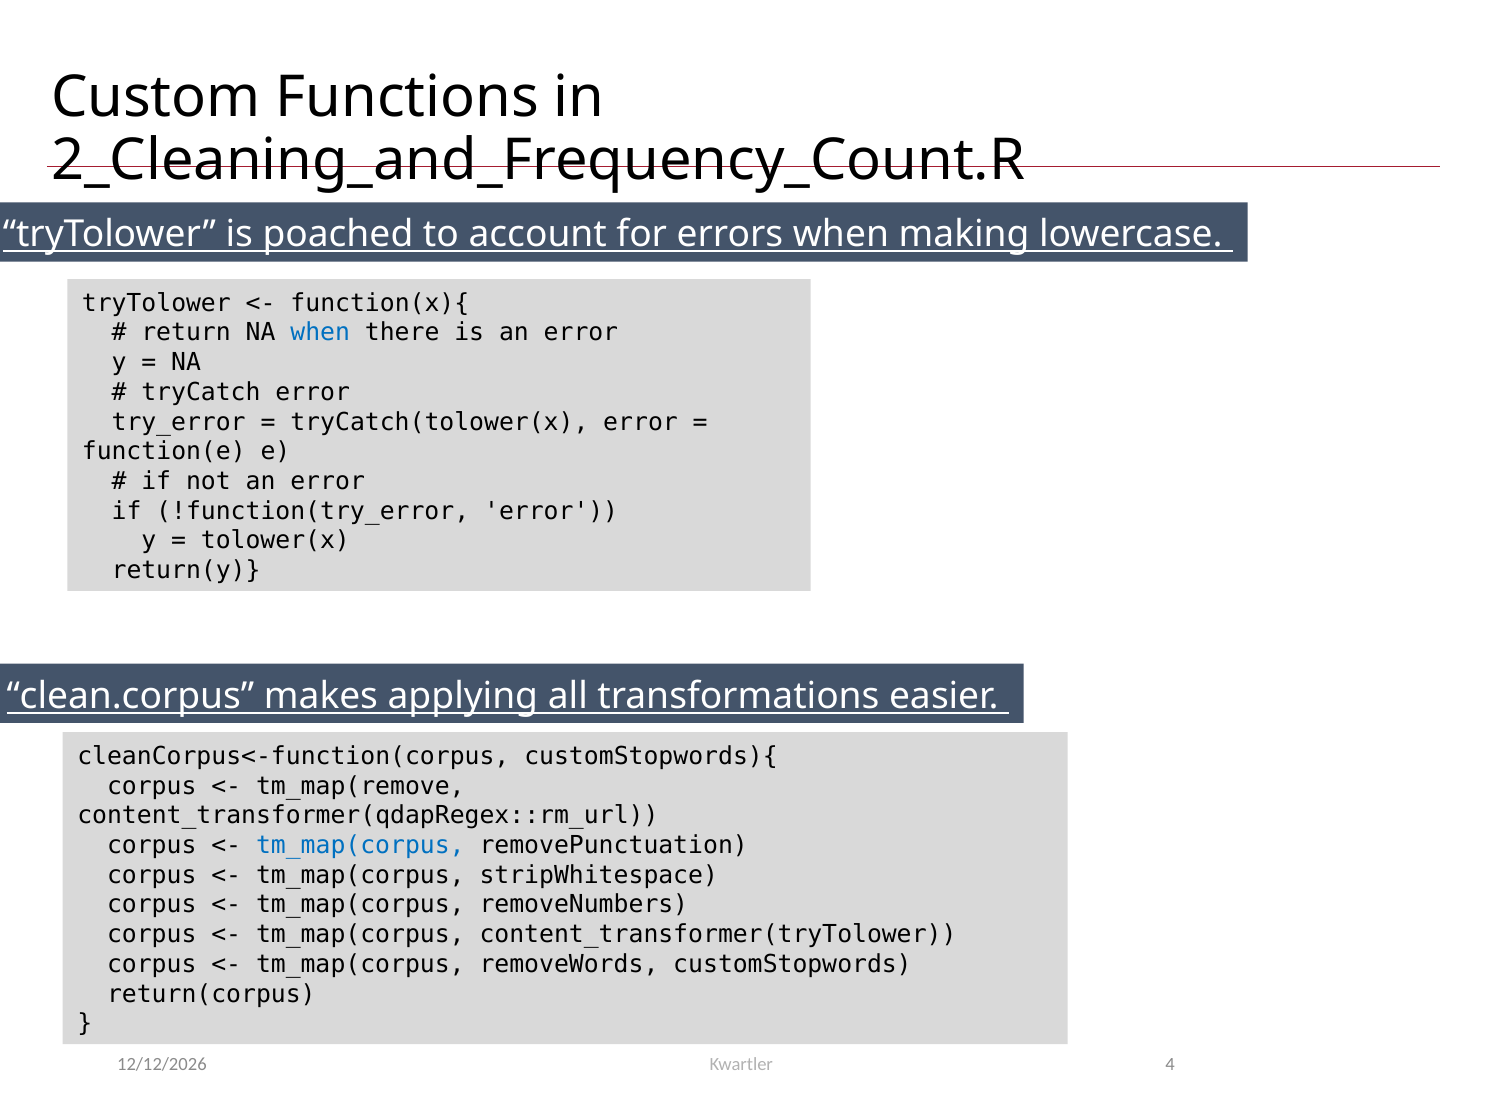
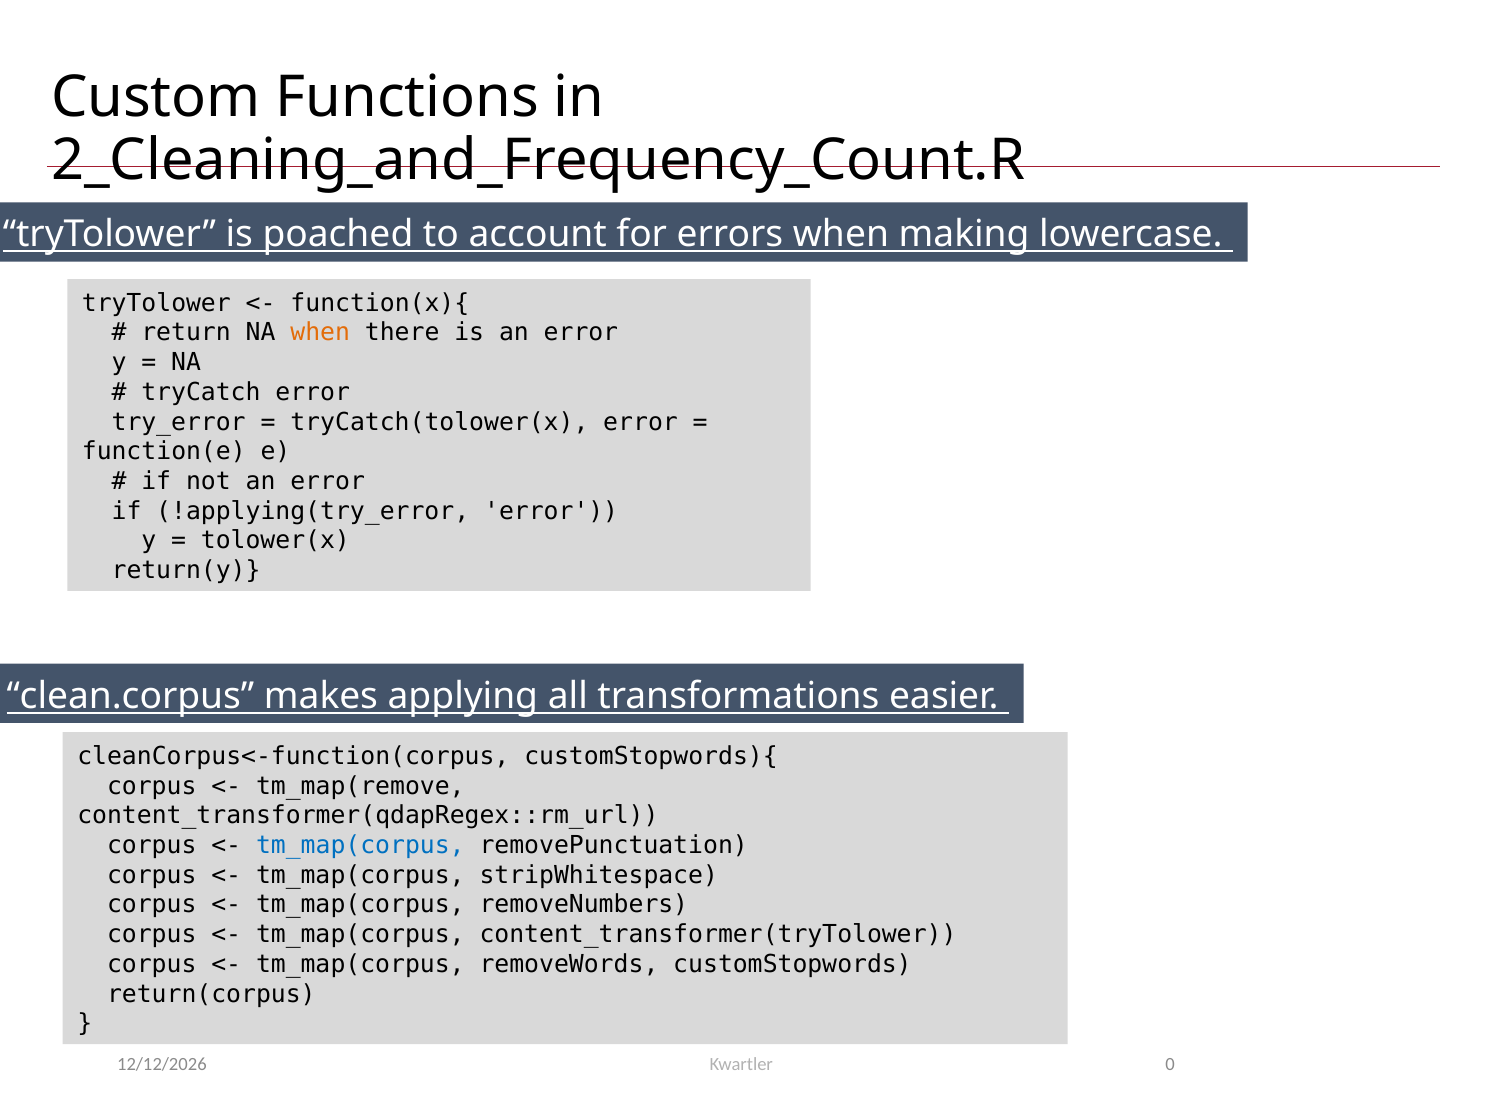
when colour: blue -> orange (320, 333)
!function(try_error: !function(try_error -> !applying(try_error (313, 511)
4: 4 -> 0 (1170, 1065)
